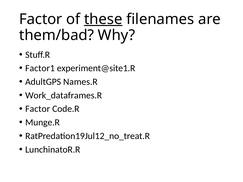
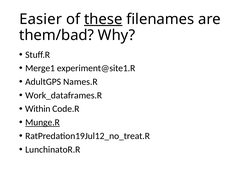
Factor: Factor -> Easier (41, 19)
Factor1: Factor1 -> Merge1 (40, 68)
Factor: Factor -> Within (38, 109)
Munge.R underline: none -> present (42, 123)
